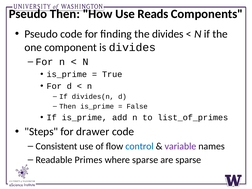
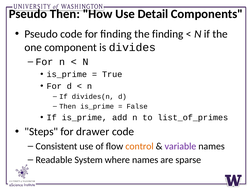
Reads: Reads -> Detail (153, 14)
the divides: divides -> finding (168, 34)
control colour: blue -> orange (139, 146)
Primes: Primes -> System (89, 160)
where sparse: sparse -> names (145, 160)
